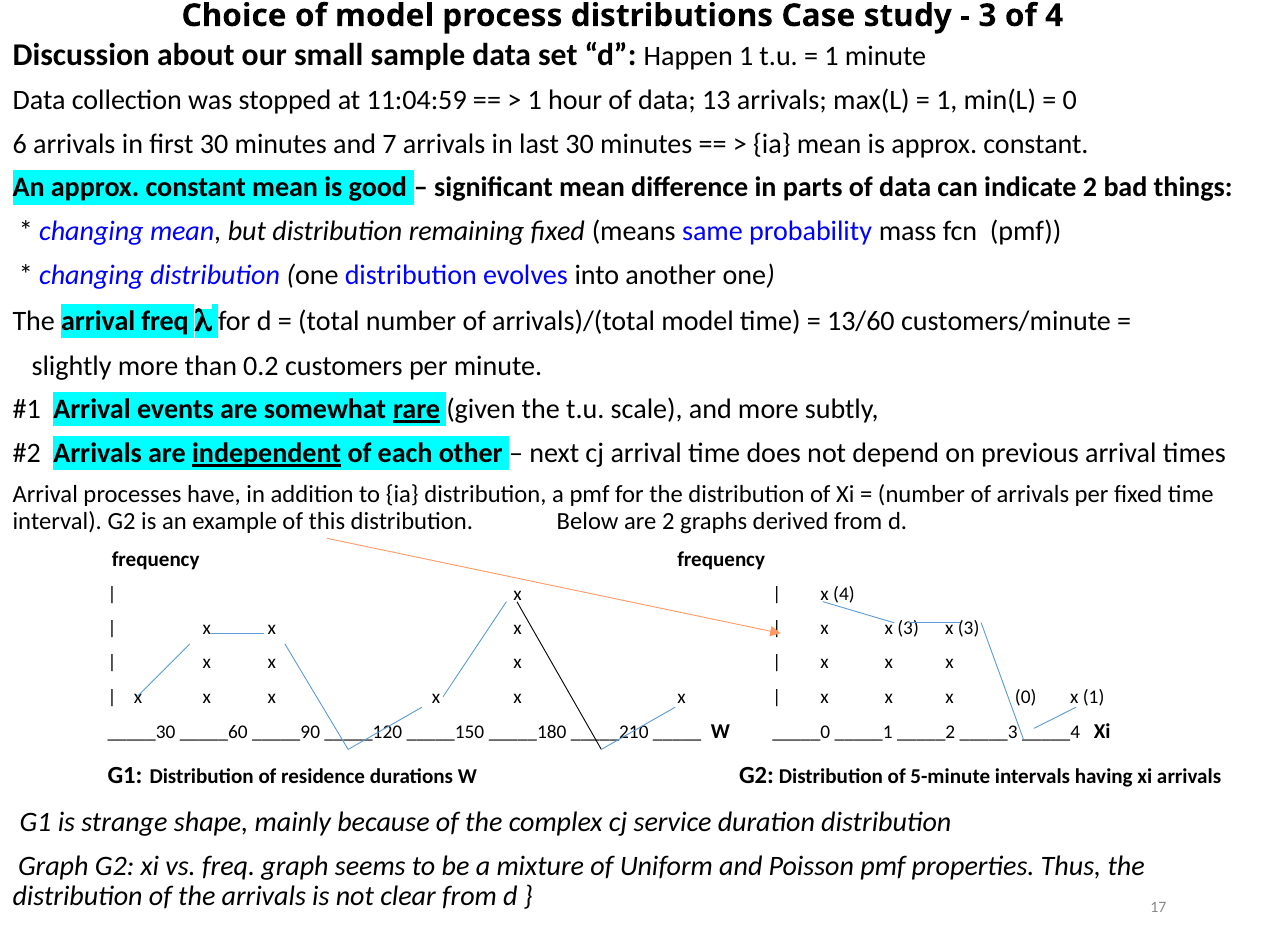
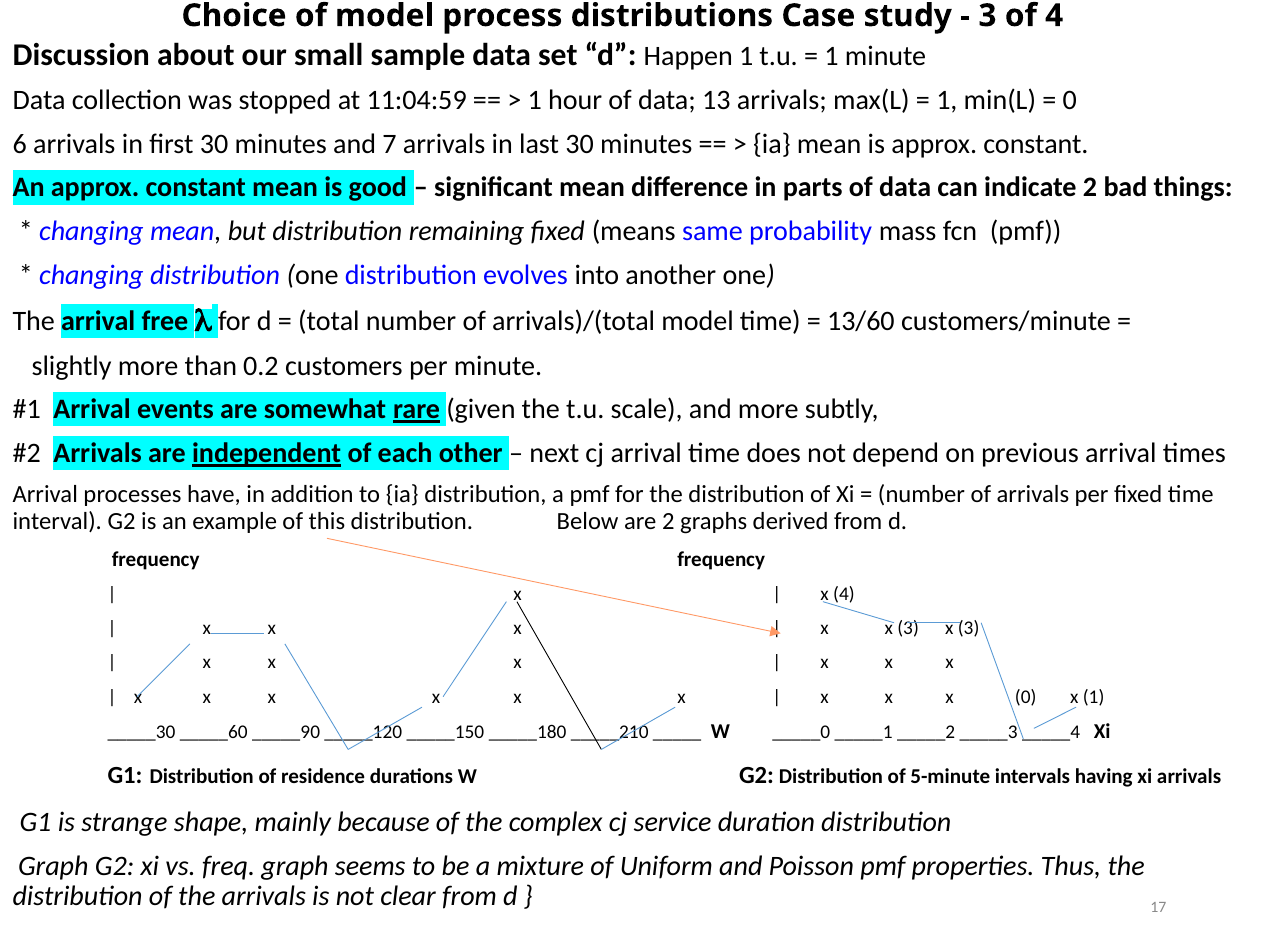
arrival freq: freq -> free (165, 321)
